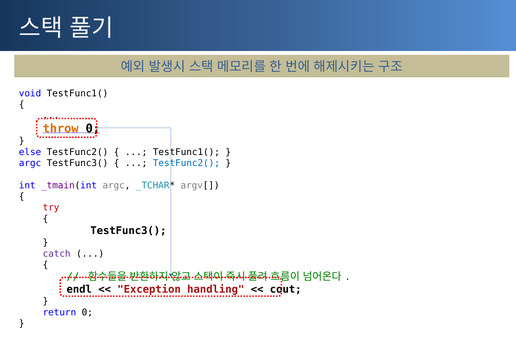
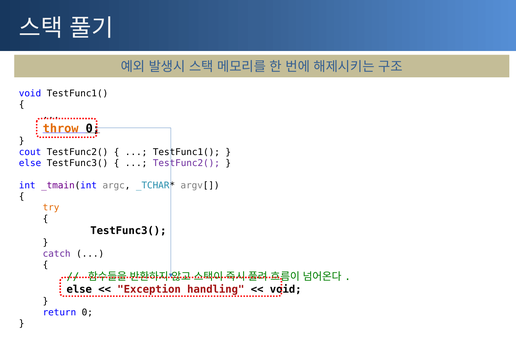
else: else -> cout (30, 152)
argc: argc -> else (30, 163)
TestFunc2( colour: blue -> purple (186, 163)
try colour: red -> orange (51, 208)
endl: endl -> else (79, 290)
cout: cout -> void (286, 290)
